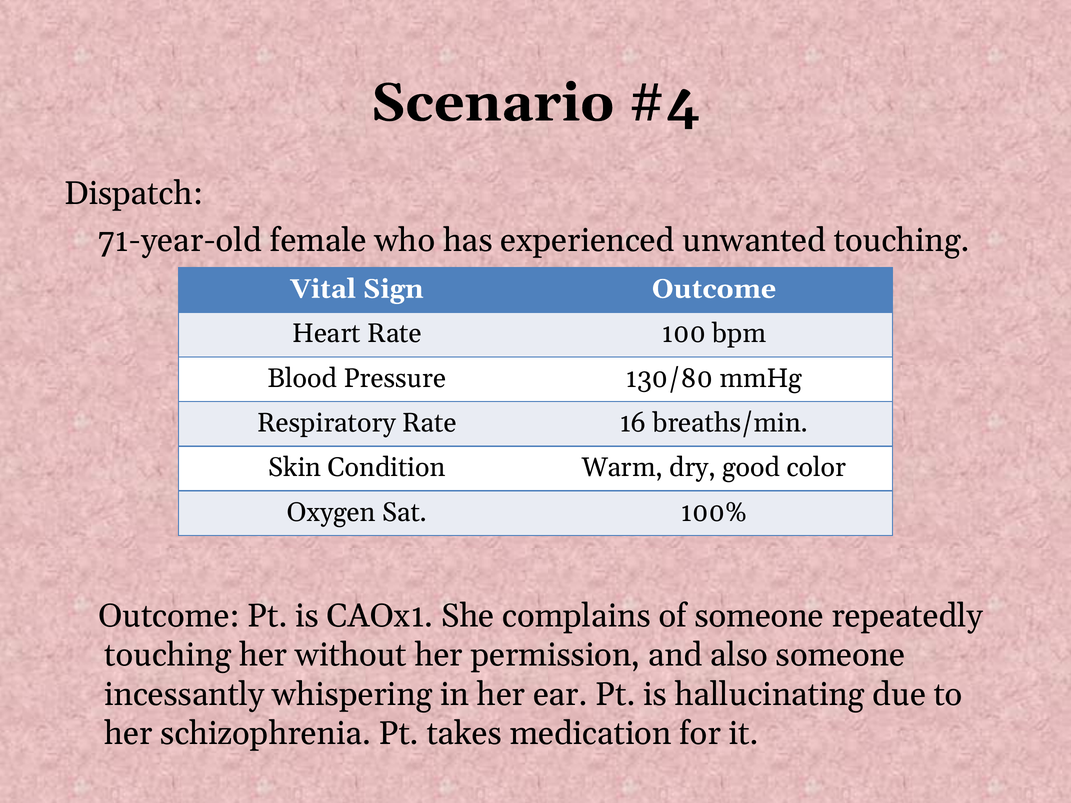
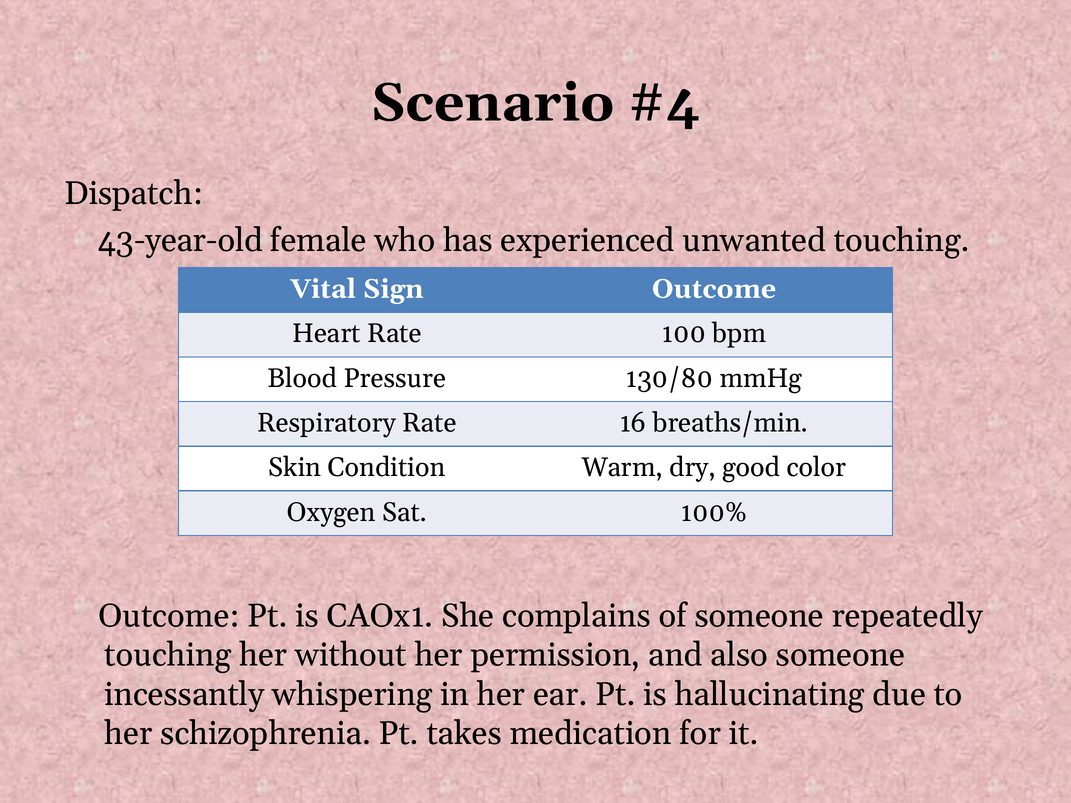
71-year-old: 71-year-old -> 43-year-old (180, 240)
